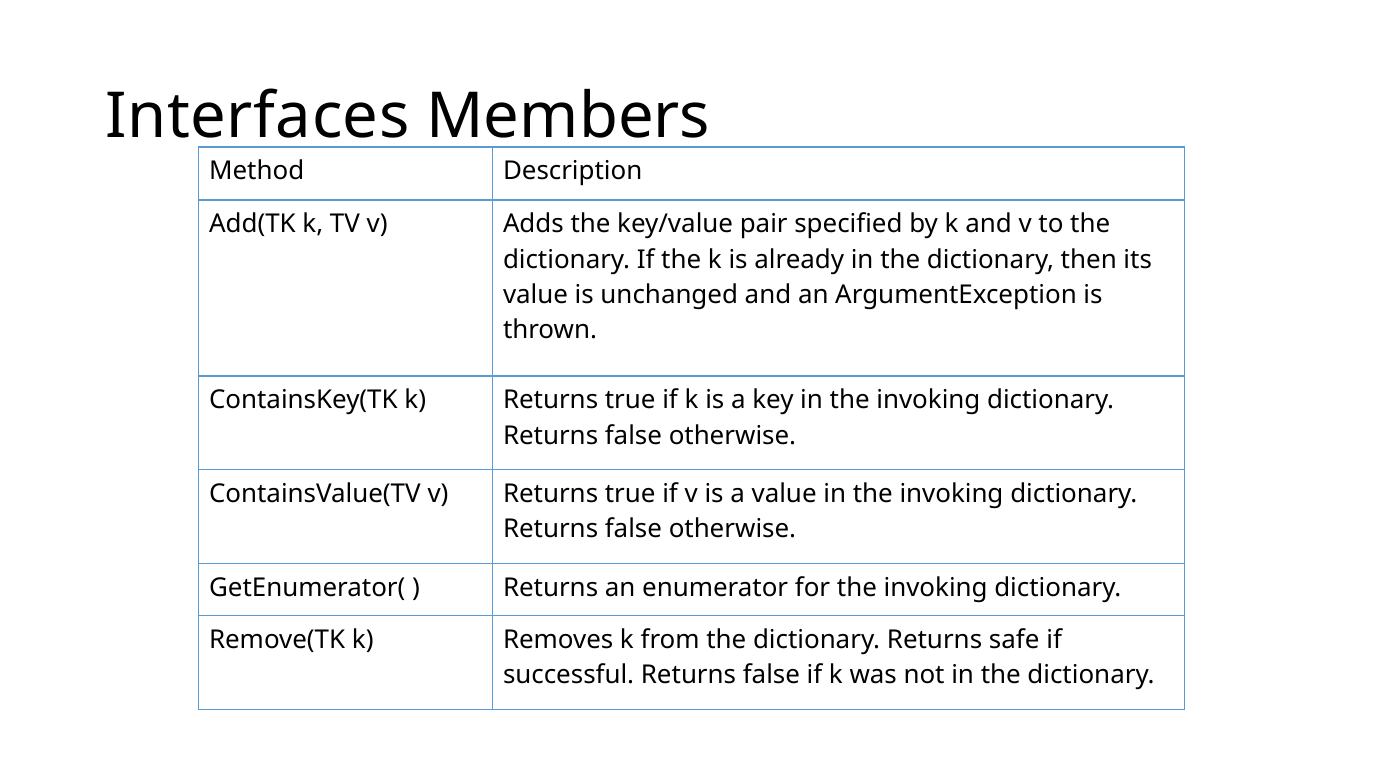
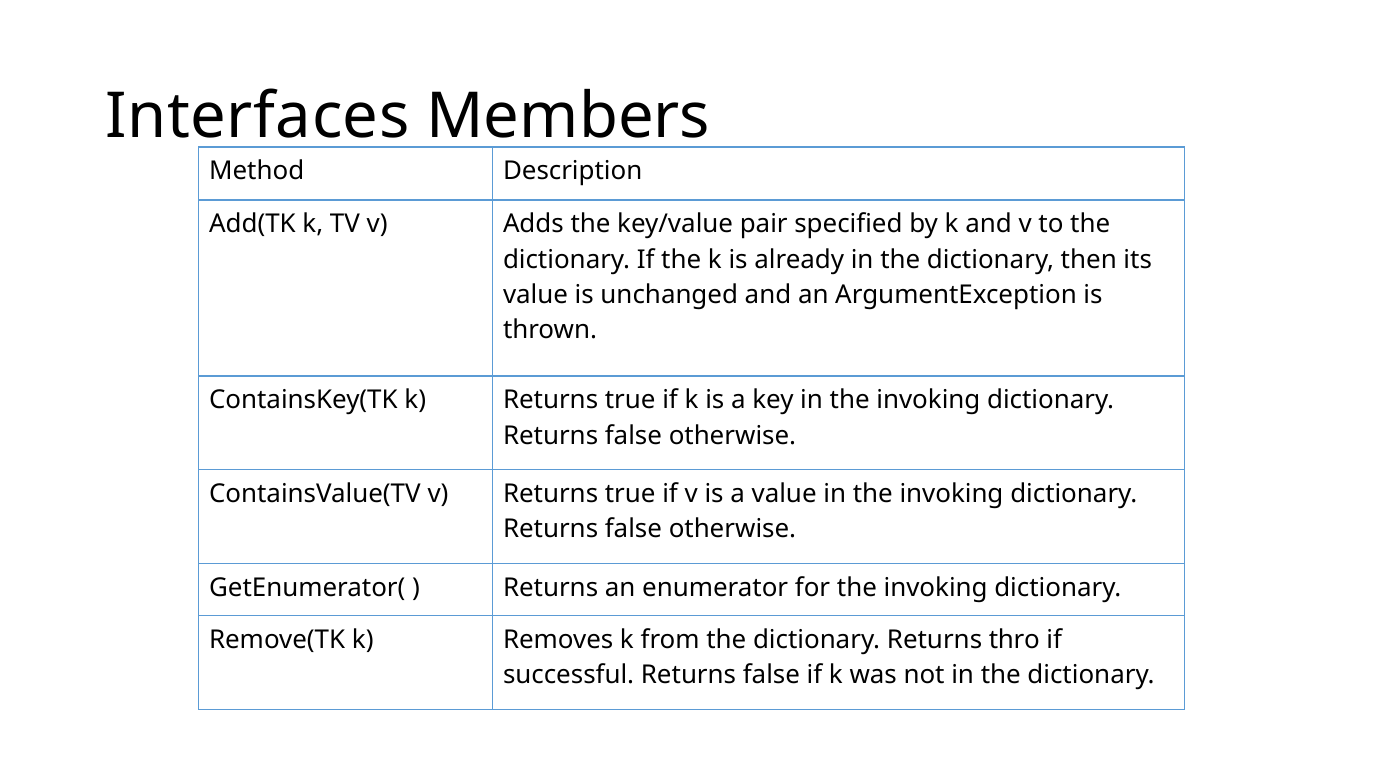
safe: safe -> thro (1014, 640)
